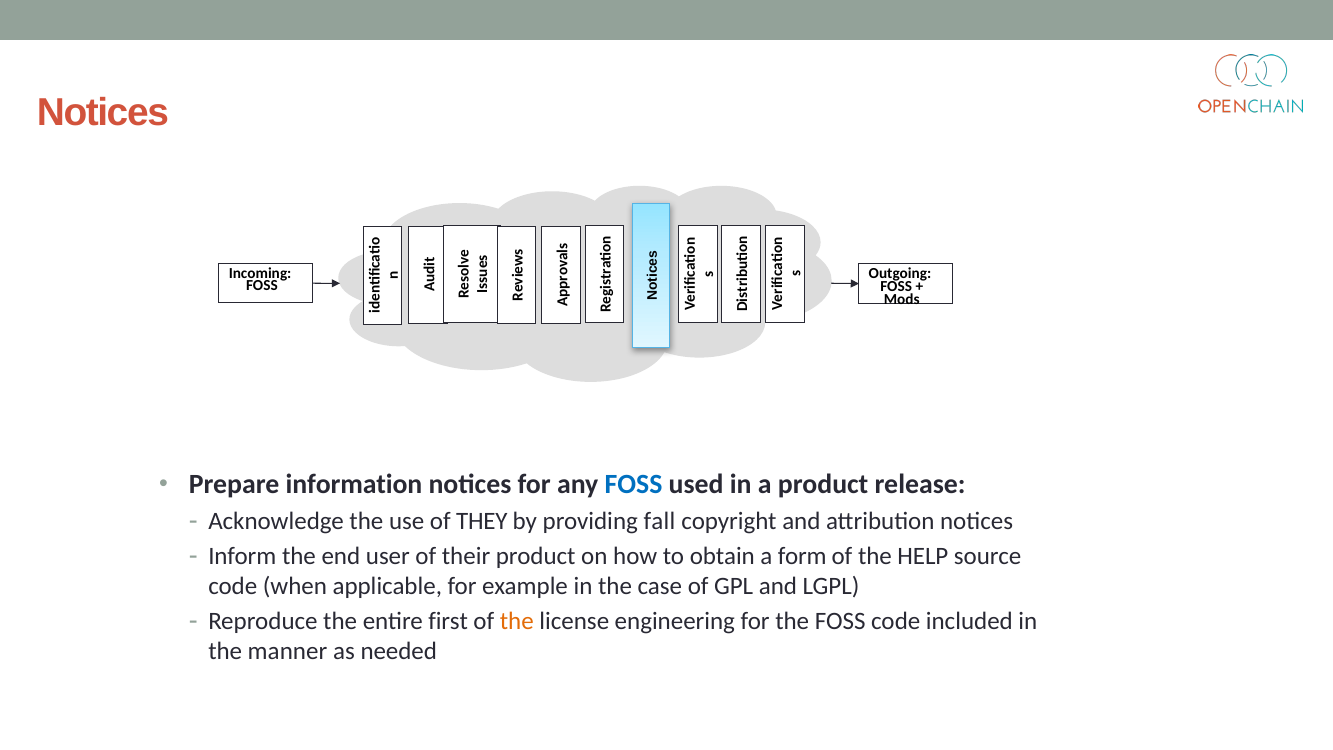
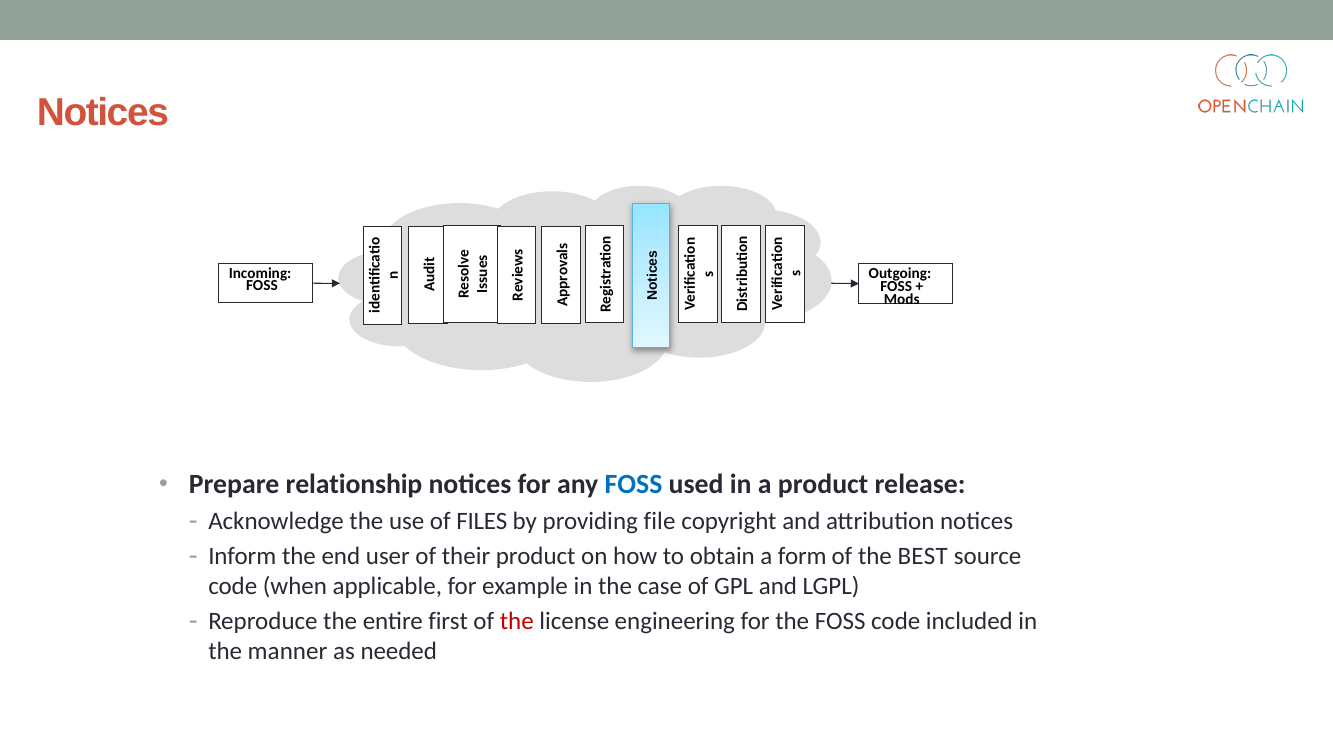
information: information -> relationship (354, 484)
THEY: THEY -> FILES (482, 521)
fall: fall -> file (660, 521)
HELP: HELP -> BEST (923, 556)
the colour: orange -> red (517, 621)
